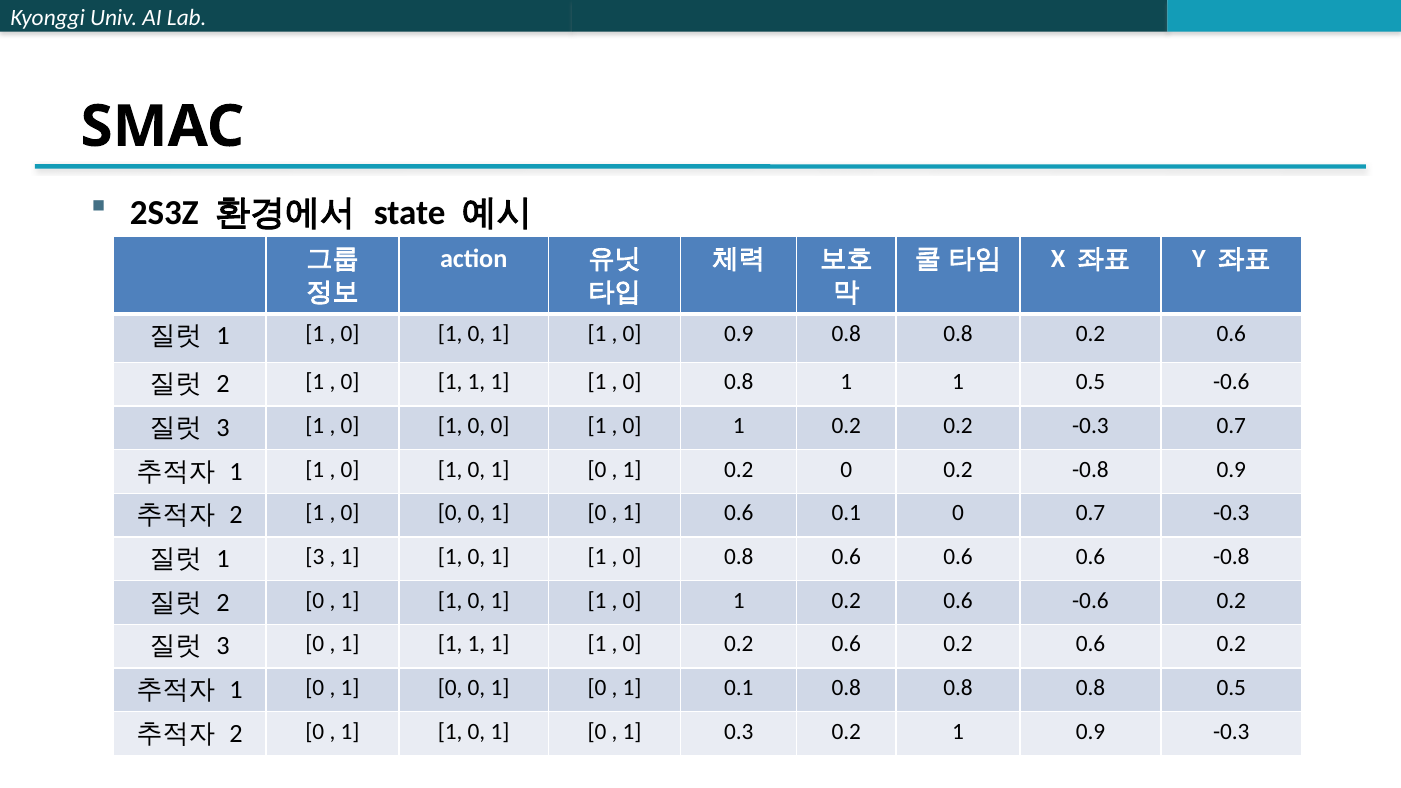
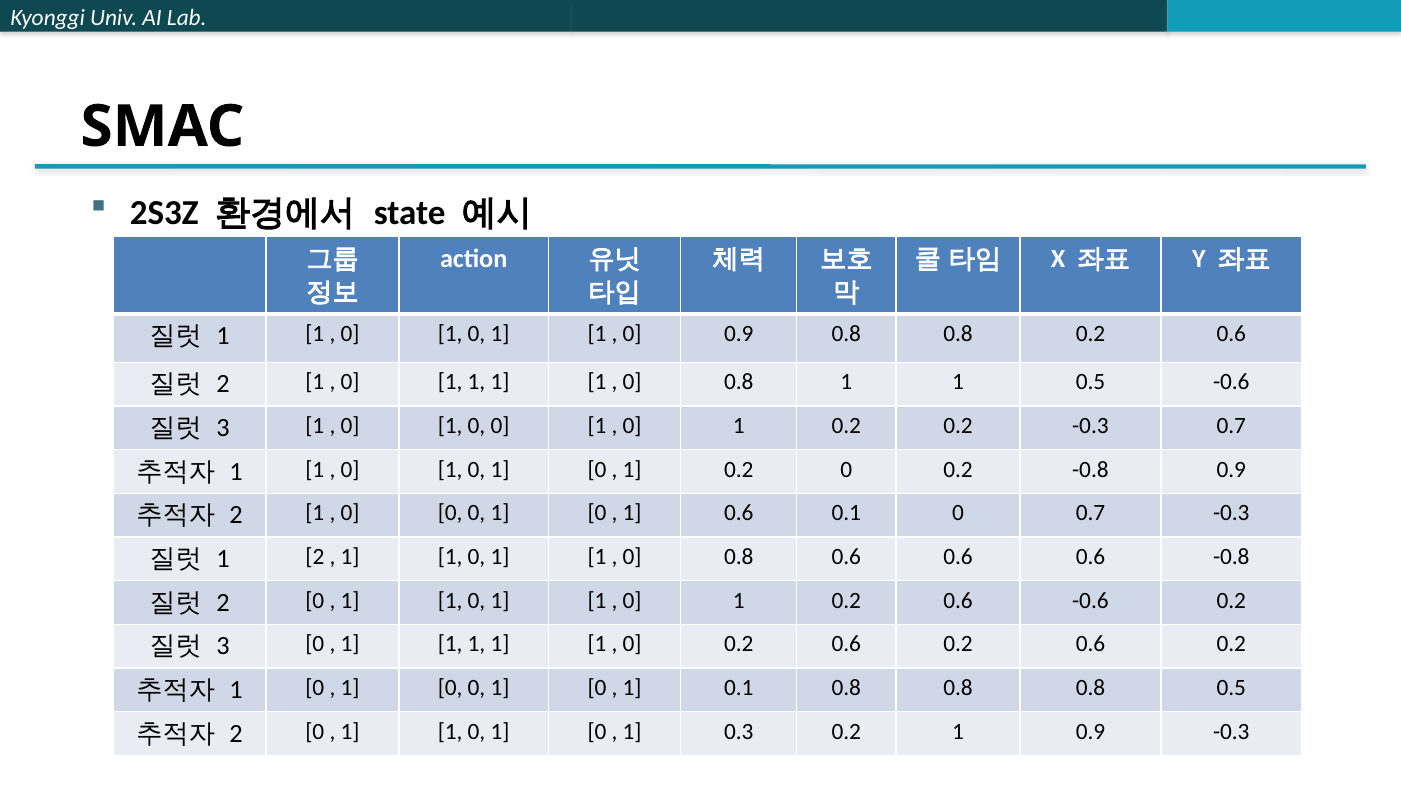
1 3: 3 -> 2 (315, 557)
